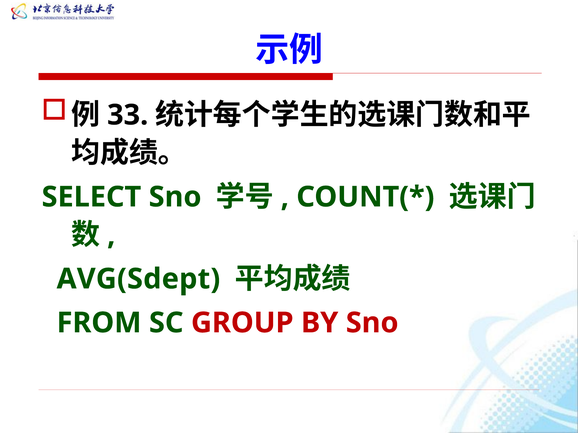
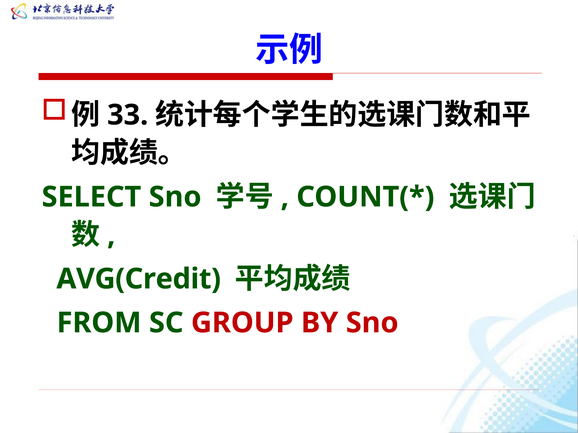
AVG(Sdept: AVG(Sdept -> AVG(Credit (139, 279)
